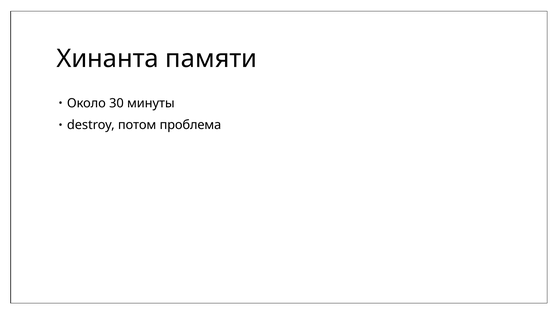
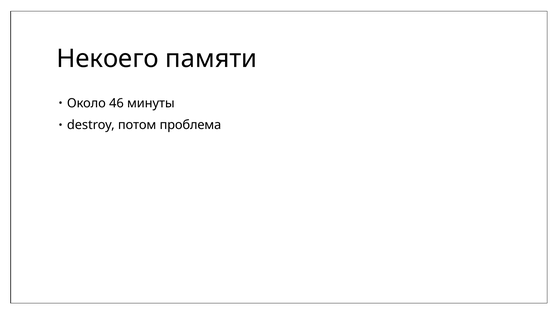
Хинанта: Хинанта -> Некоего (108, 59)
30: 30 -> 46 (116, 103)
